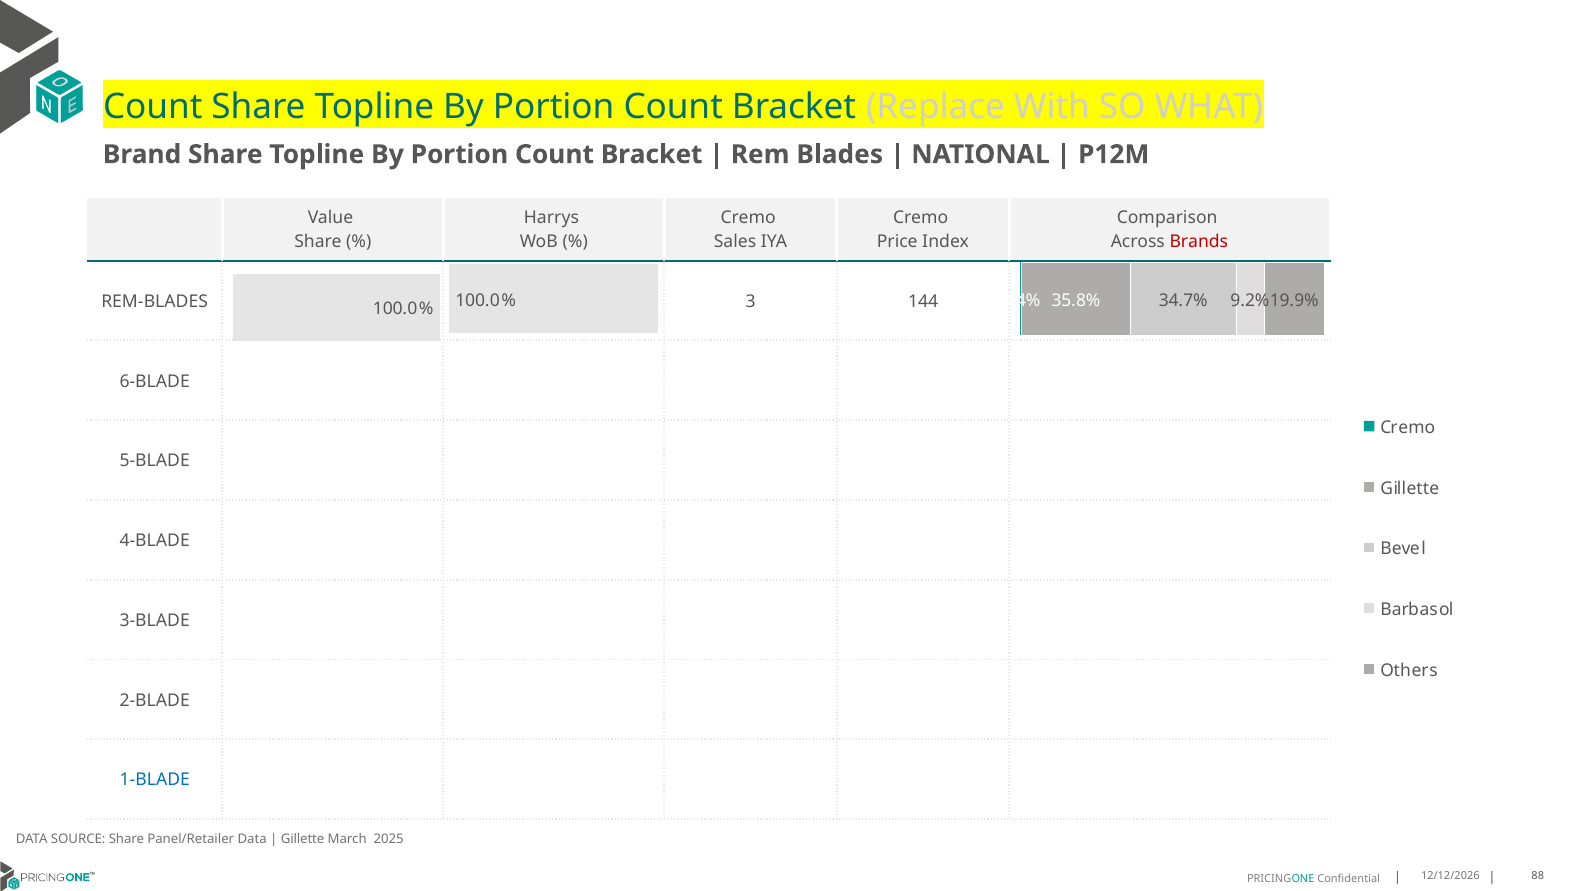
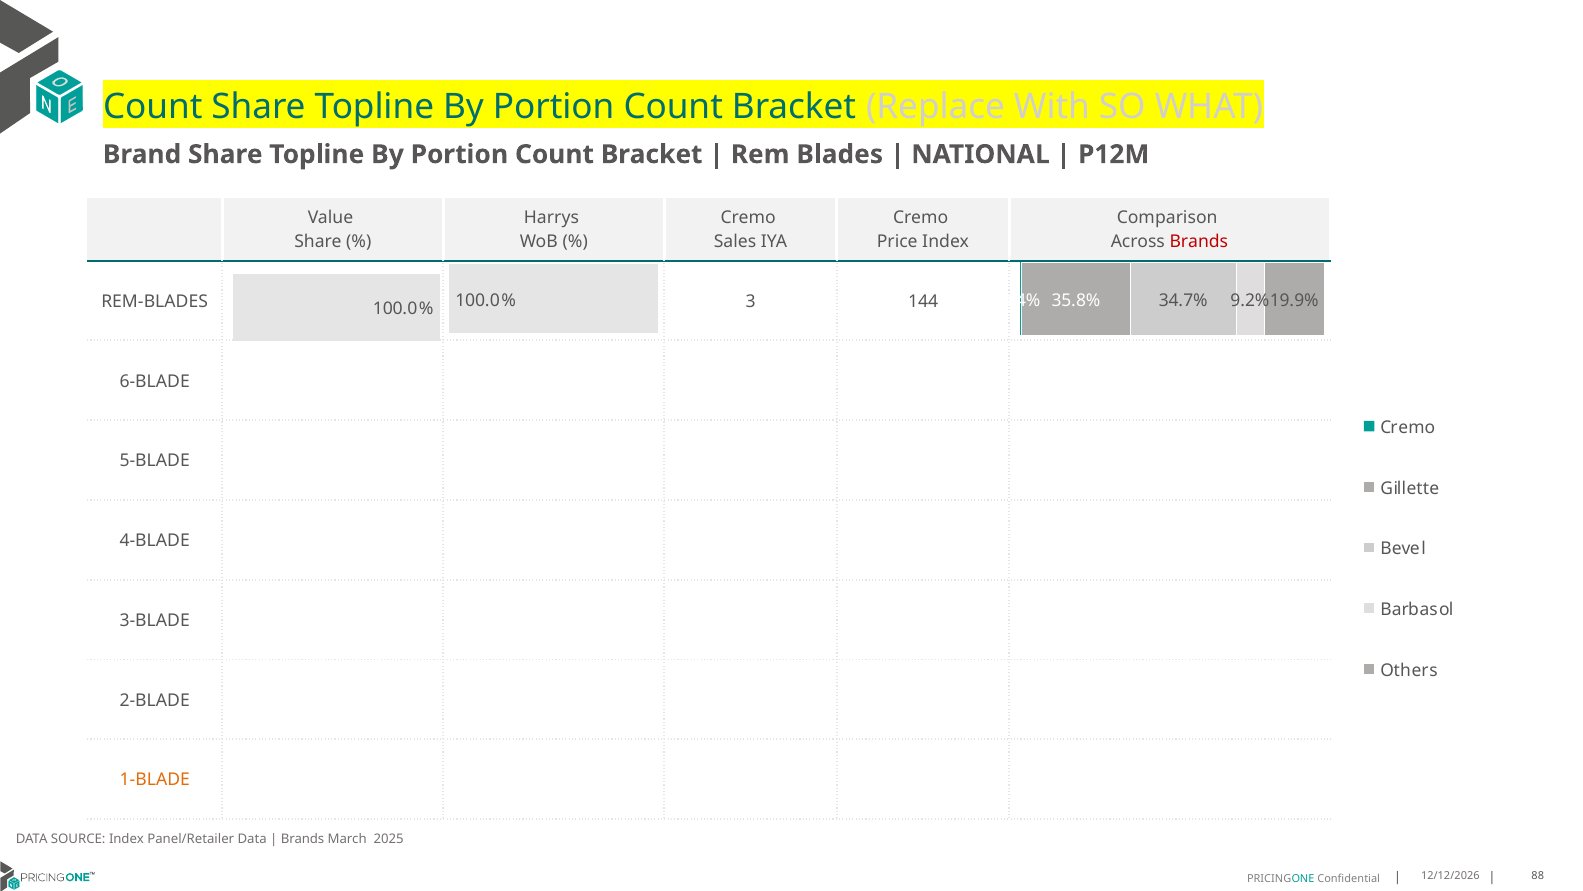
1-BLADE colour: blue -> orange (155, 780)
SOURCE Share: Share -> Index (126, 839)
Gillette: Gillette -> Brands (303, 839)
